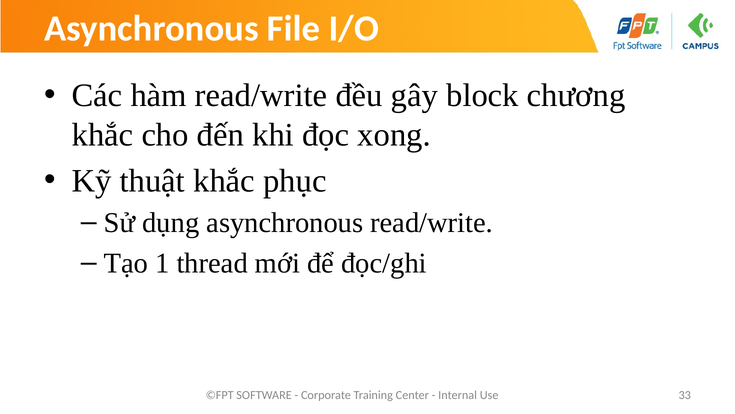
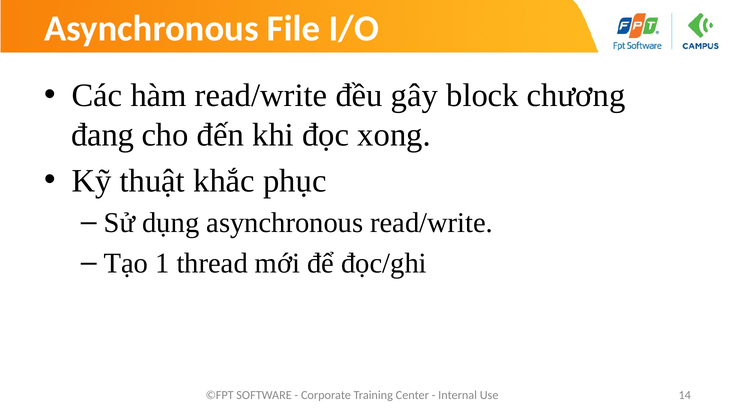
khắc: khắc -> đang (103, 135)
33: 33 -> 14 (685, 395)
